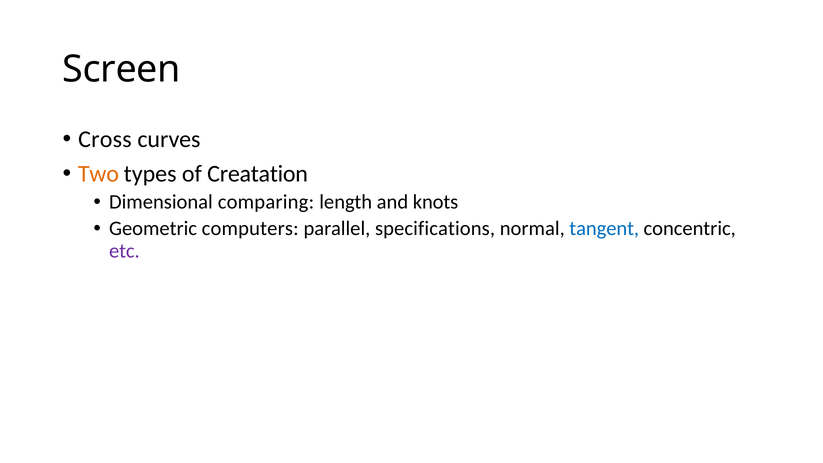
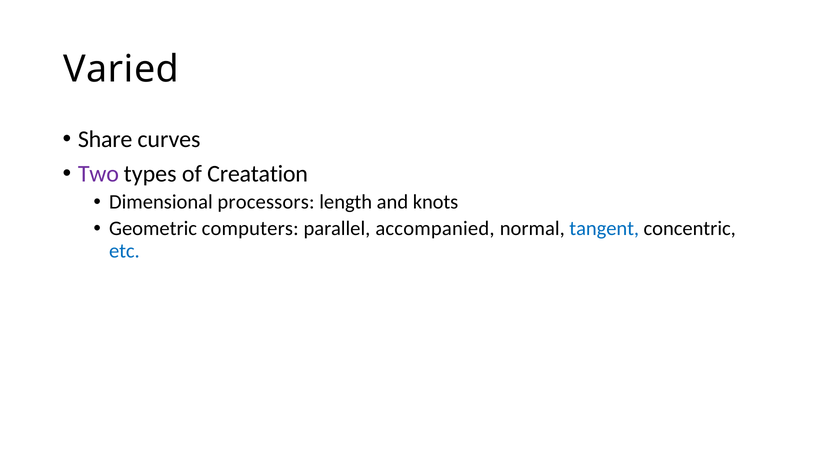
Screen: Screen -> Varied (121, 69)
Cross: Cross -> Share (105, 139)
Two colour: orange -> purple (98, 174)
comparing: comparing -> processors (266, 202)
specifications: specifications -> accompanied (435, 229)
etc colour: purple -> blue (124, 251)
